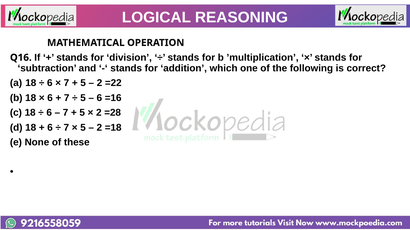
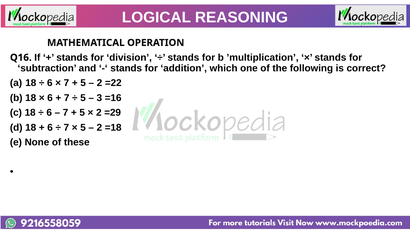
6: 6 -> 3 (99, 98)
=28: =28 -> =29 (113, 113)
